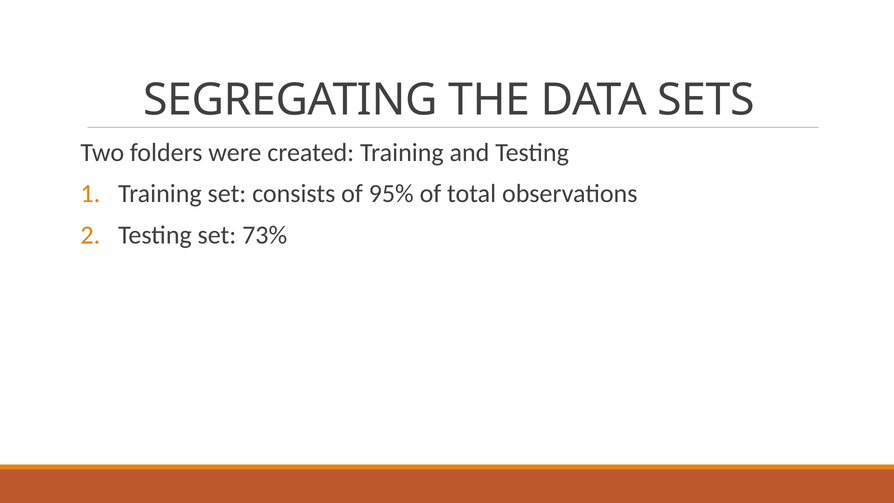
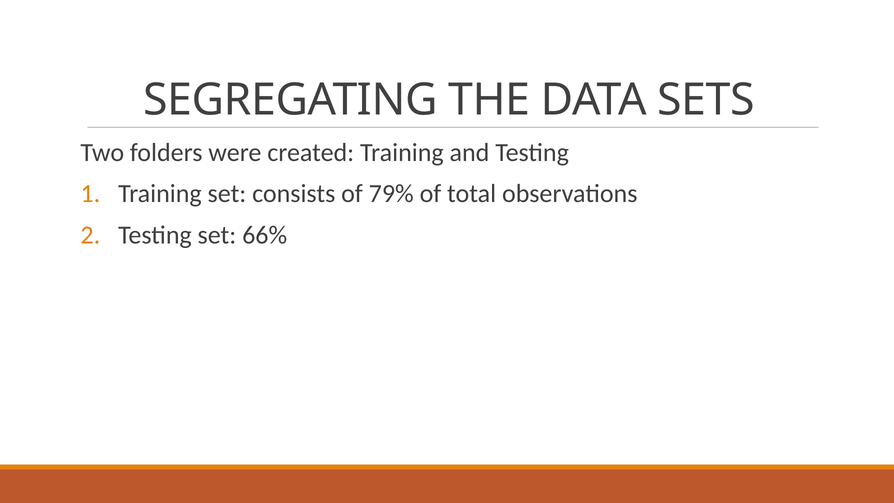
95%: 95% -> 79% (391, 194)
73%: 73% -> 66% (265, 235)
